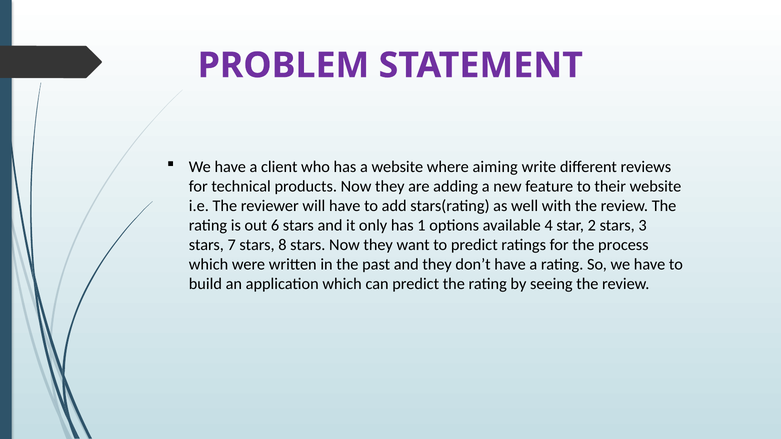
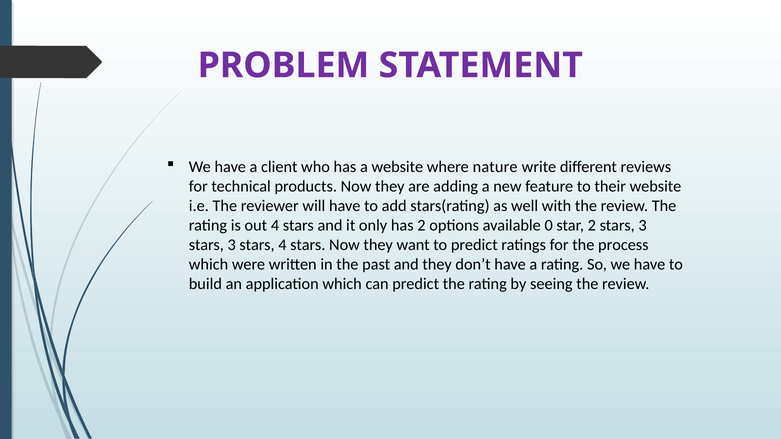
aiming: aiming -> nature (495, 167)
out 6: 6 -> 4 (275, 226)
has 1: 1 -> 2 (421, 226)
4: 4 -> 0 (549, 226)
7: 7 -> 3 (232, 245)
stars 8: 8 -> 4 (282, 245)
